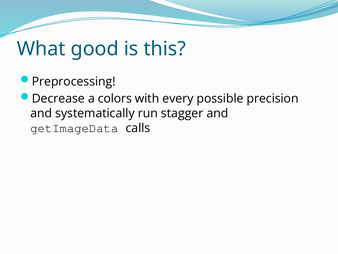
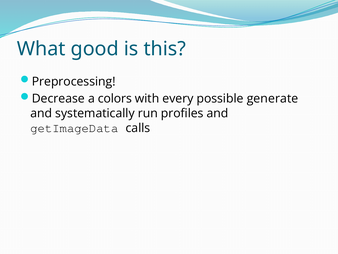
precision: precision -> generate (273, 99)
stagger: stagger -> profiles (182, 113)
